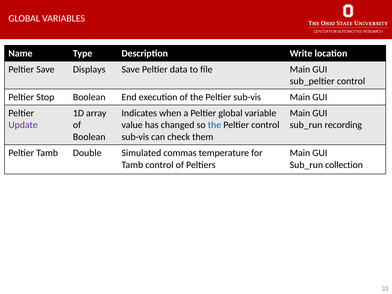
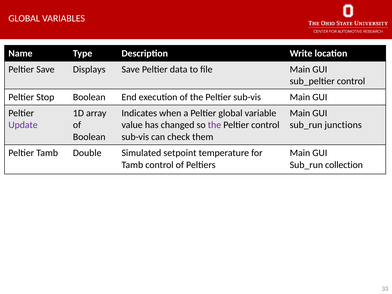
the colour: blue -> purple (214, 125)
recording: recording -> junctions (343, 125)
commas: commas -> setpoint (180, 153)
